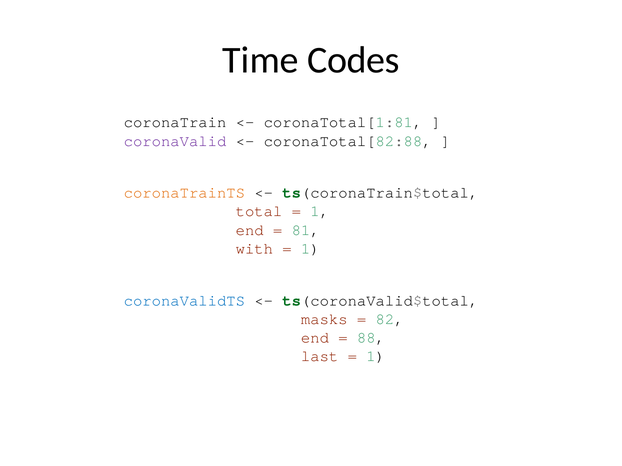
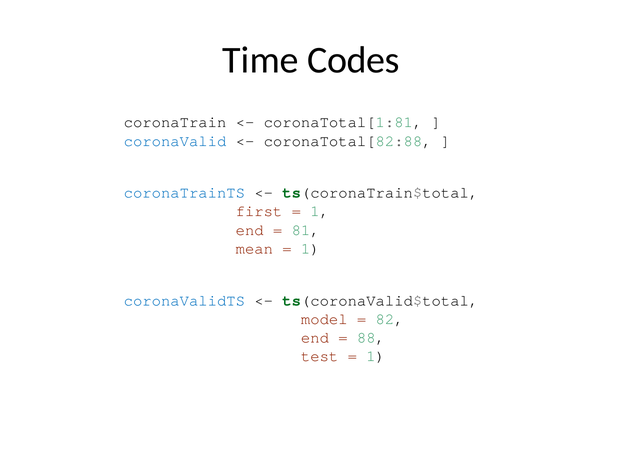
coronaValid colour: purple -> blue (175, 141)
coronaTrainTS colour: orange -> blue (184, 193)
total: total -> first (259, 212)
with: with -> mean (254, 249)
masks: masks -> model (324, 319)
last: last -> test (320, 357)
